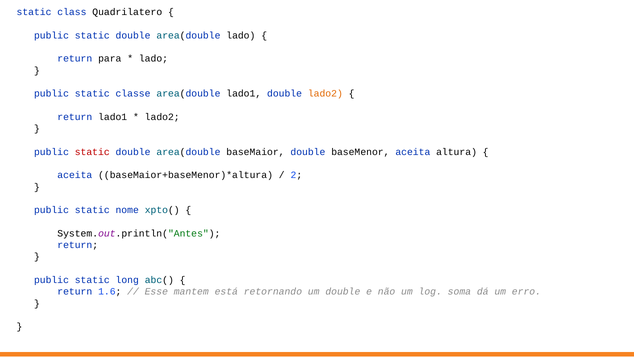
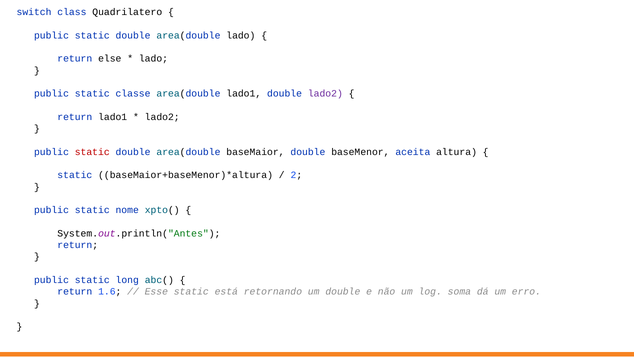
static: static -> switch (34, 12)
para: para -> else (110, 59)
lado2 colour: orange -> purple (325, 94)
aceita: aceita -> static (75, 175)
Esse mantem: mantem -> static (191, 291)
